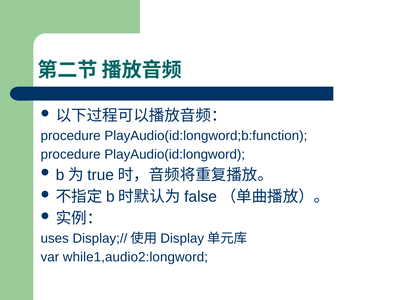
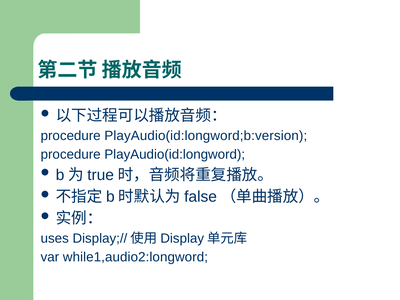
PlayAudio(id:longword;b:function: PlayAudio(id:longword;b:function -> PlayAudio(id:longword;b:version (206, 136)
